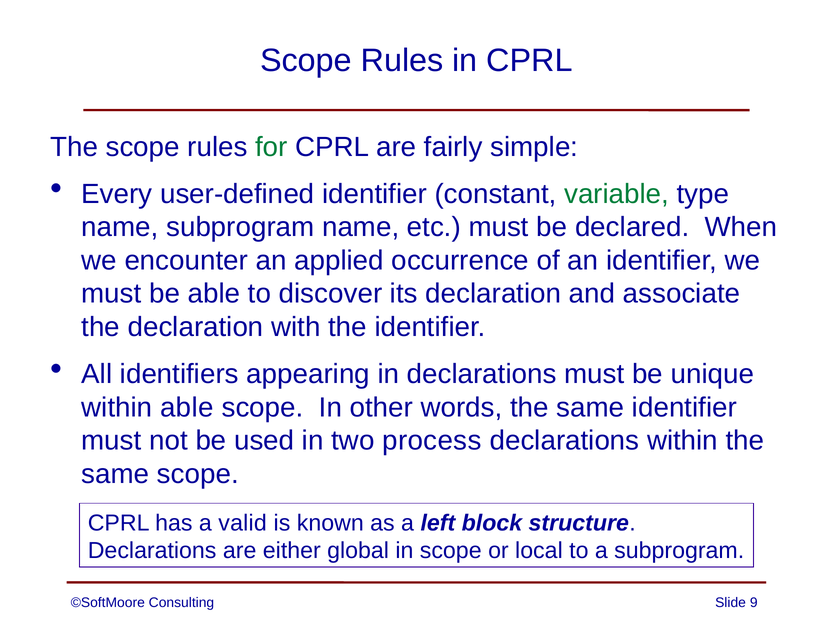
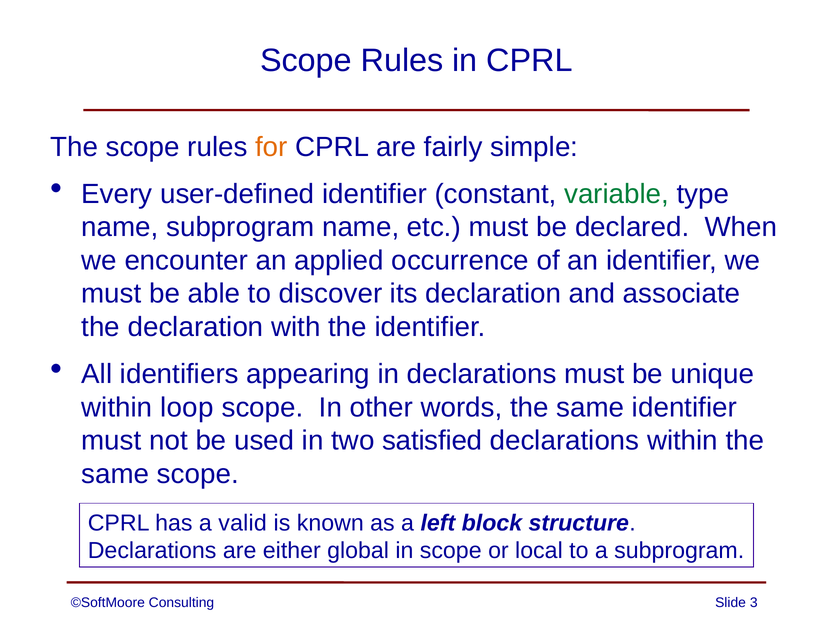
for colour: green -> orange (271, 147)
within able: able -> loop (187, 408)
process: process -> satisfied (432, 441)
9: 9 -> 3 (754, 604)
